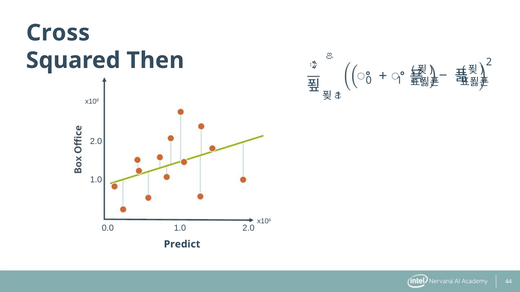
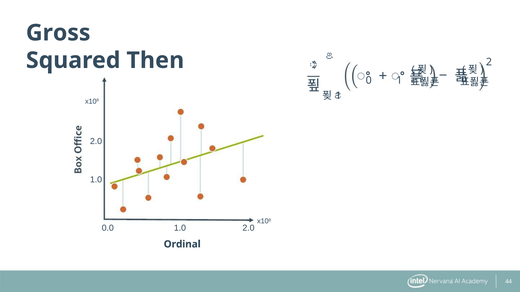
Cross: Cross -> Gross (58, 33)
Predict: Predict -> Ordinal (182, 245)
